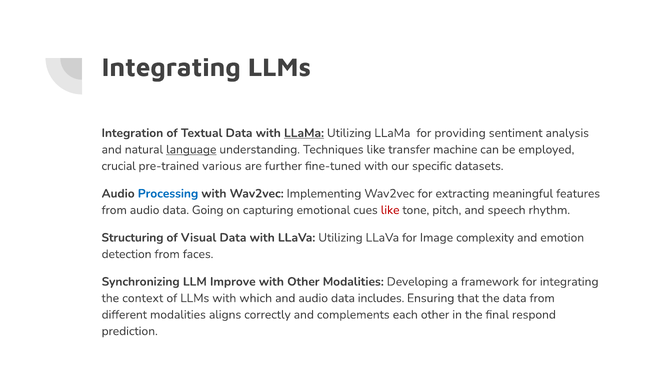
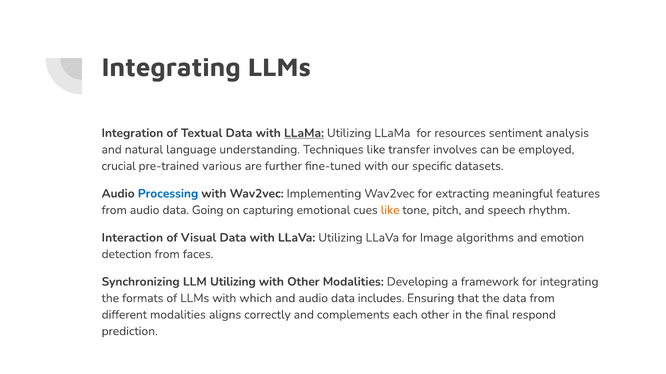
providing: providing -> resources (460, 133)
language underline: present -> none (191, 150)
machine: machine -> involves (455, 150)
like colour: red -> orange (390, 210)
Structuring: Structuring -> Interaction (132, 238)
complexity: complexity -> algorithms (485, 238)
LLM Improve: Improve -> Utilizing (233, 282)
context: context -> formats (143, 299)
